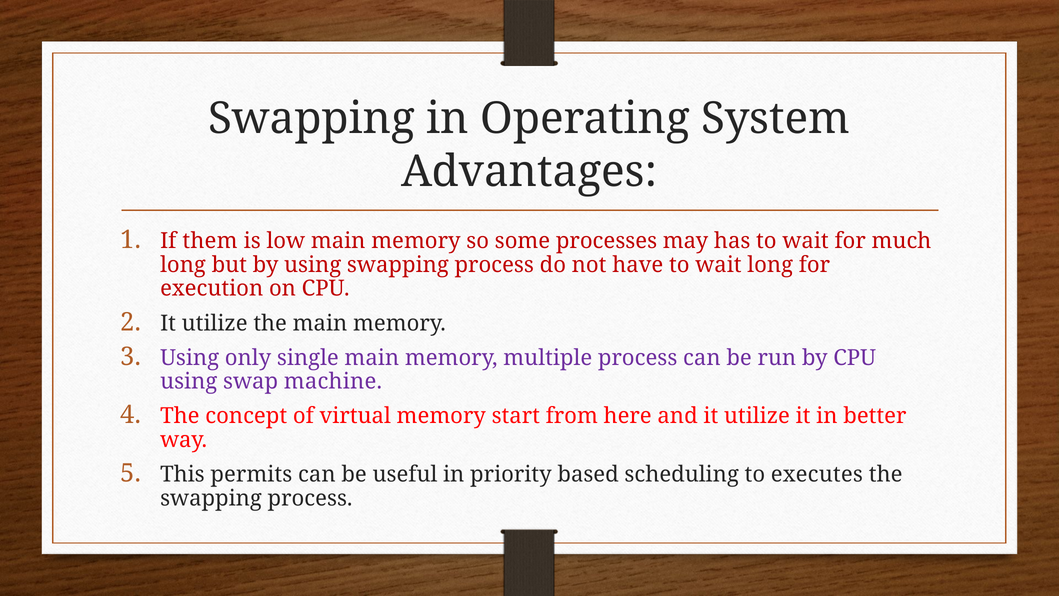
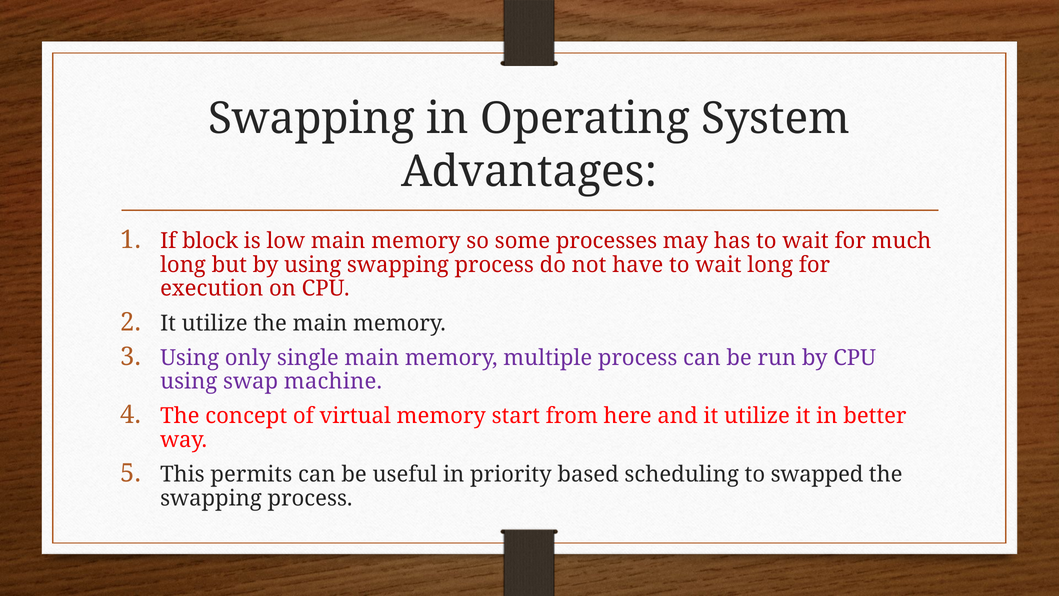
them: them -> block (210, 241)
executes: executes -> swapped (817, 474)
